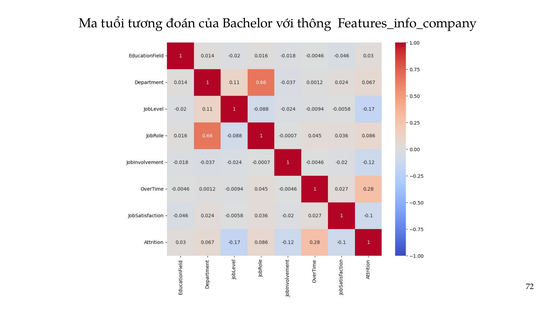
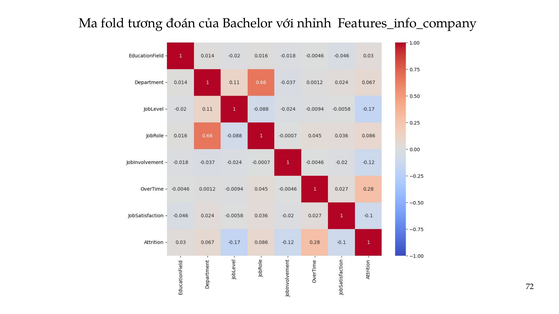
tuổi: tuổi -> fold (113, 23)
thông: thông -> nhỉnh (314, 23)
